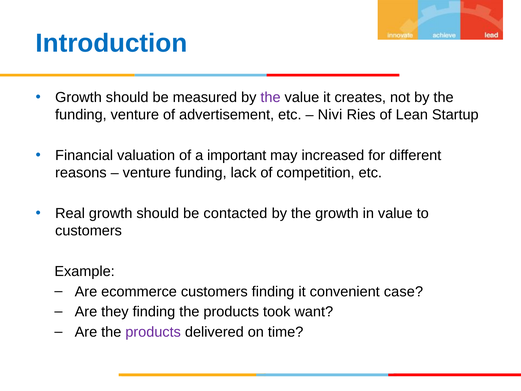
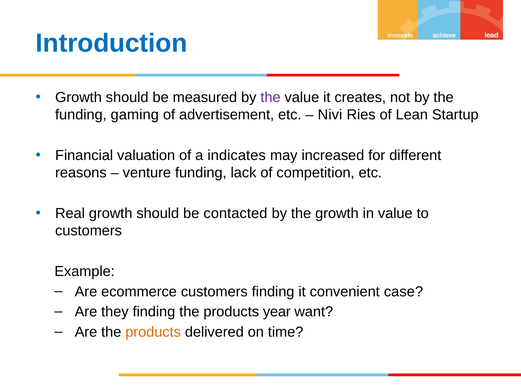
funding venture: venture -> gaming (135, 115)
important: important -> indicates (237, 155)
took: took -> year (277, 312)
products colour: purple -> orange (153, 332)
